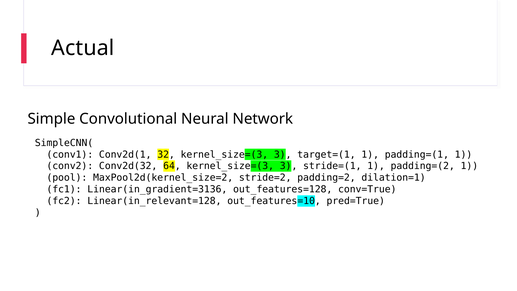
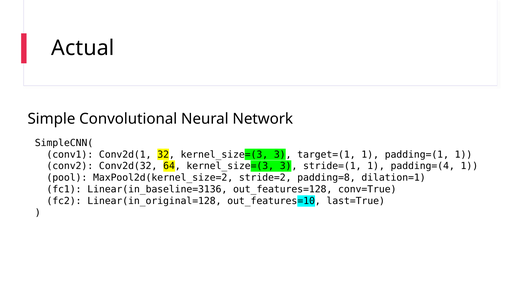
padding=(2: padding=(2 -> padding=(4 (423, 166)
padding=2: padding=2 -> padding=8 (326, 178)
Linear(in_gradient=3136: Linear(in_gradient=3136 -> Linear(in_baseline=3136 (157, 189)
Linear(in_relevant=128: Linear(in_relevant=128 -> Linear(in_original=128 (154, 201)
pred=True: pred=True -> last=True (356, 201)
